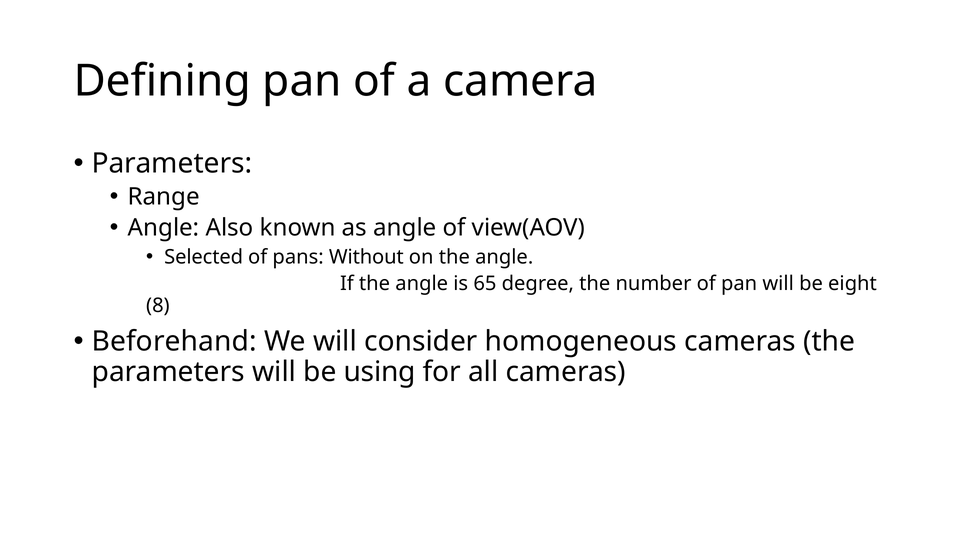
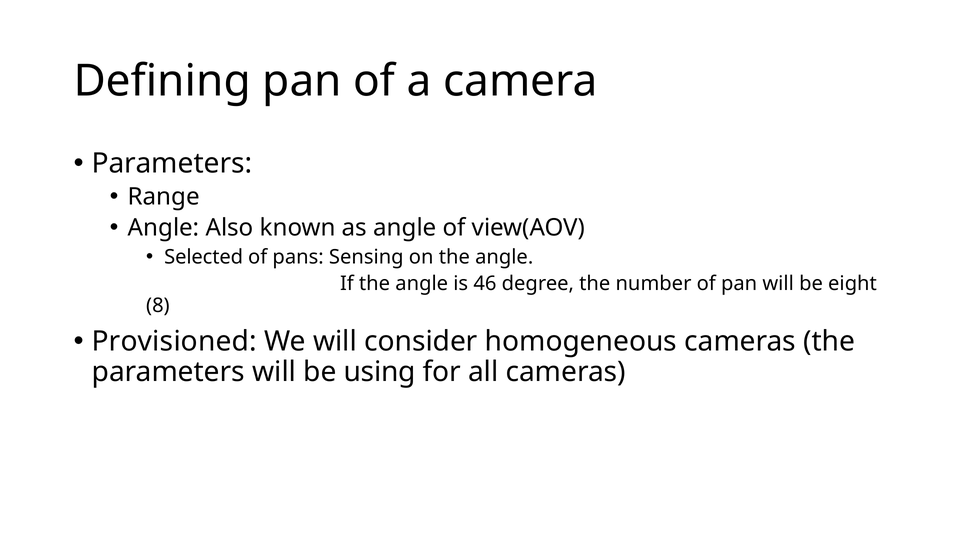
Without: Without -> Sensing (366, 257)
65: 65 -> 46 (485, 283)
Beforehand: Beforehand -> Provisioned (174, 341)
